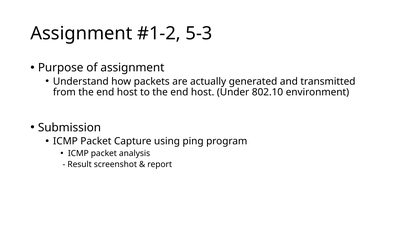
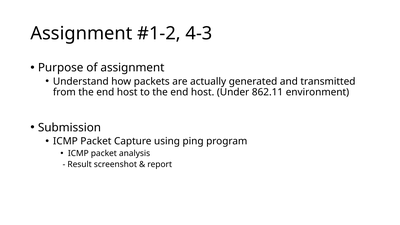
5-3: 5-3 -> 4-3 (199, 34)
802.10: 802.10 -> 862.11 (268, 92)
